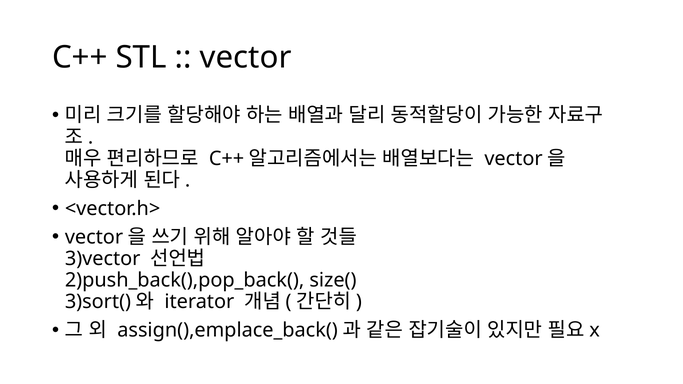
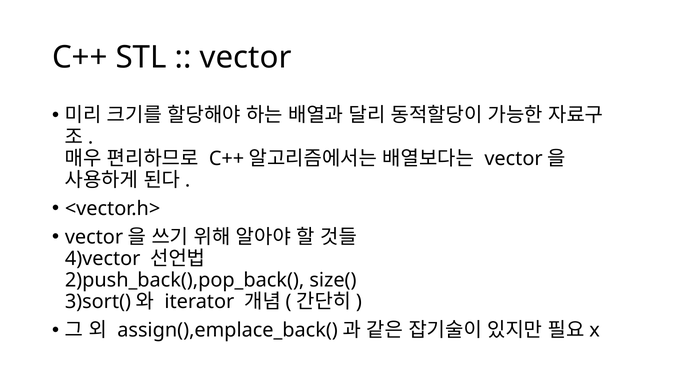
3)vector: 3)vector -> 4)vector (103, 259)
